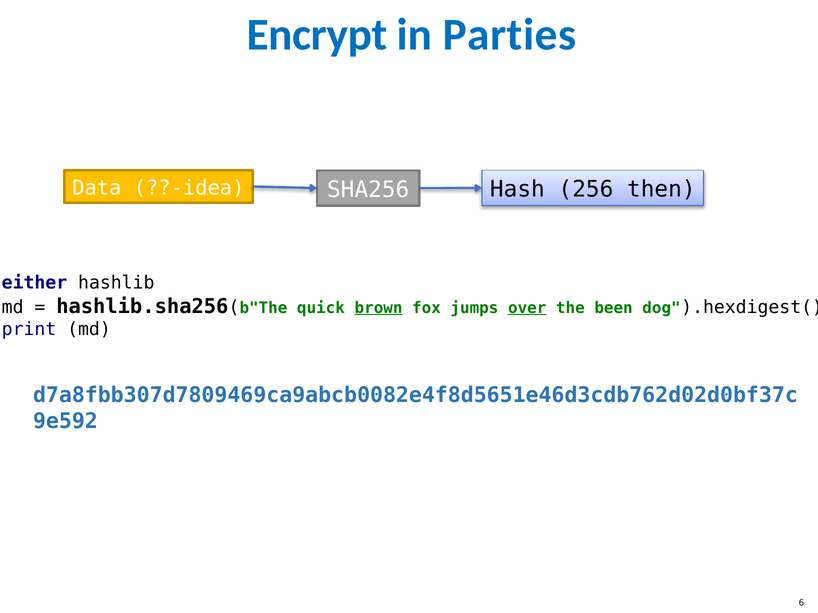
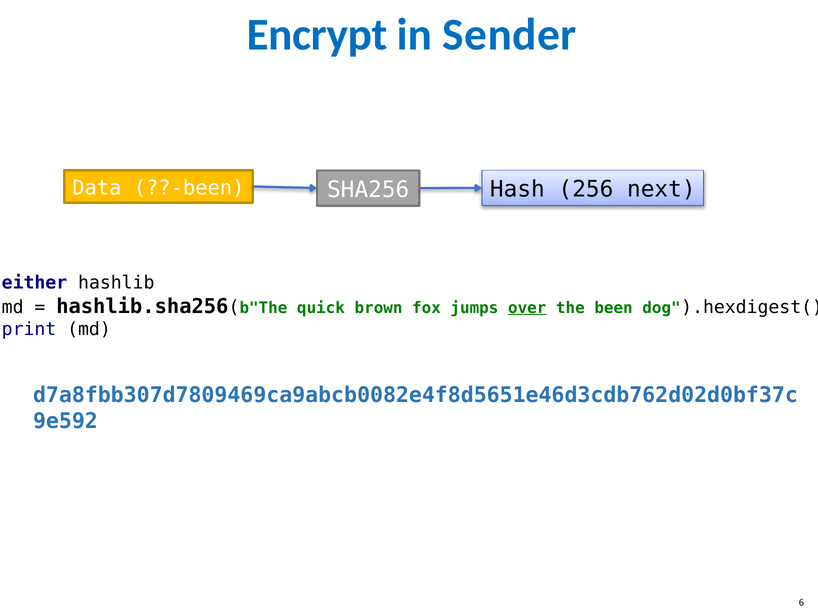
Parties: Parties -> Sender (509, 35)
??-idea: ??-idea -> ??-been (189, 188)
then: then -> next (661, 190)
brown underline: present -> none (379, 308)
